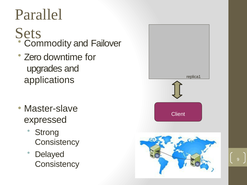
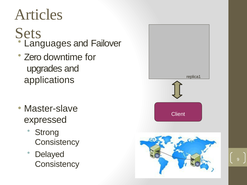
Parallel: Parallel -> Articles (39, 15)
Commodity: Commodity -> Languages (48, 43)
